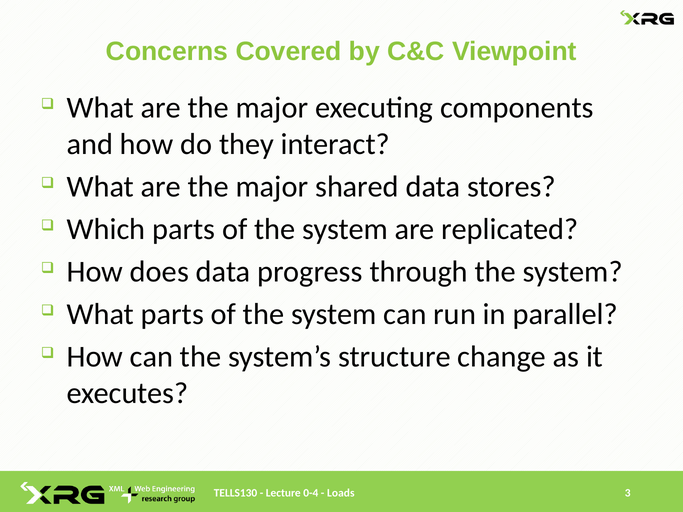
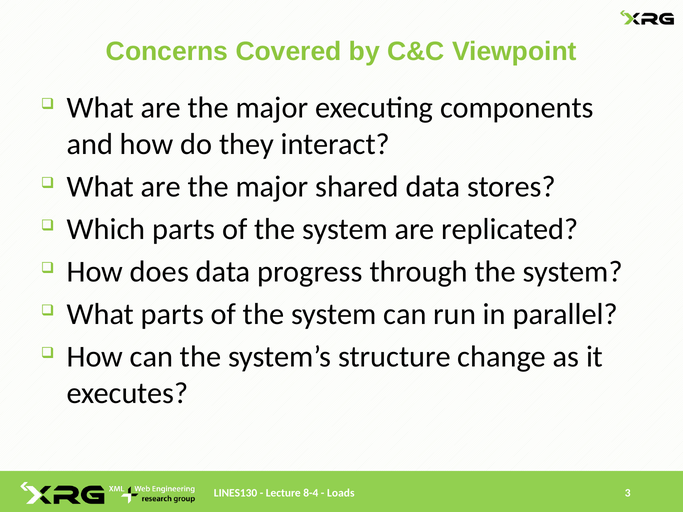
TELLS130: TELLS130 -> LINES130 (236, 493)
0-4: 0-4 -> 8-4 (311, 493)
